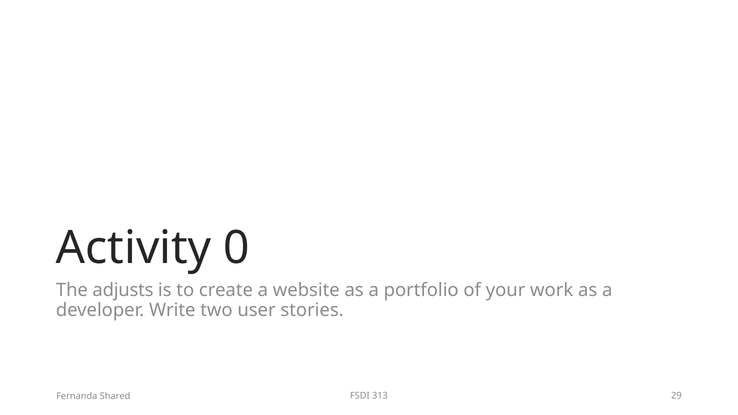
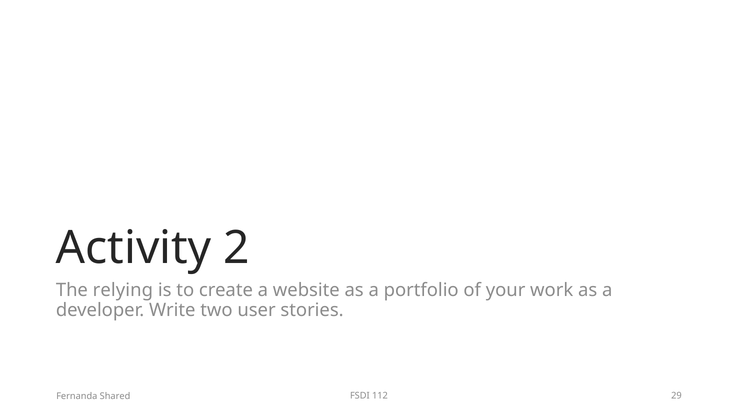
0: 0 -> 2 (237, 248)
adjusts: adjusts -> relying (123, 290)
313: 313 -> 112 (380, 396)
